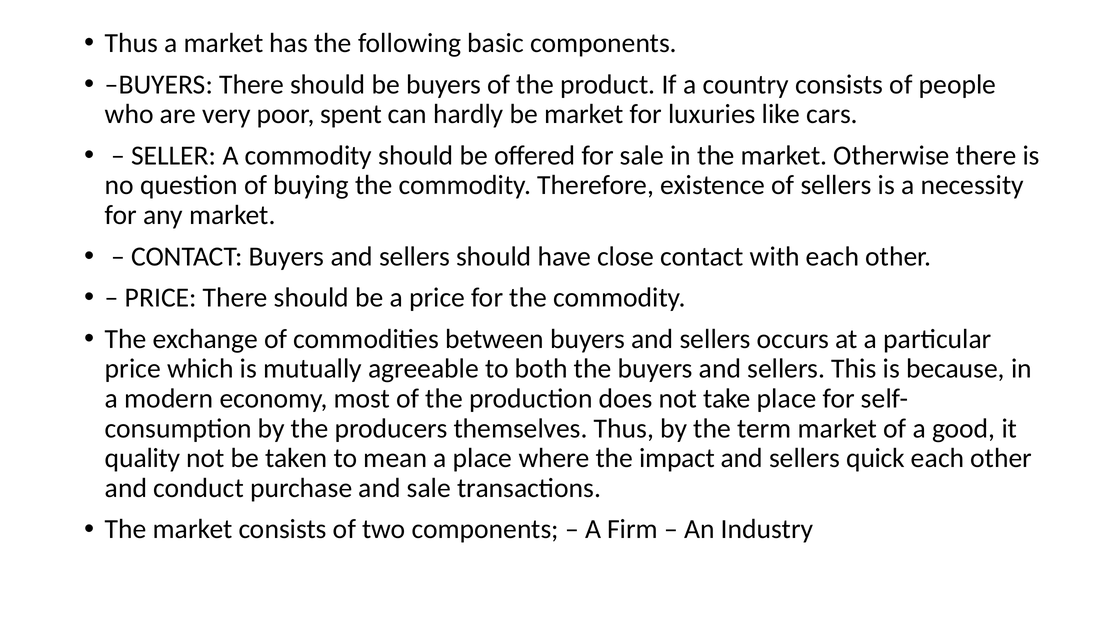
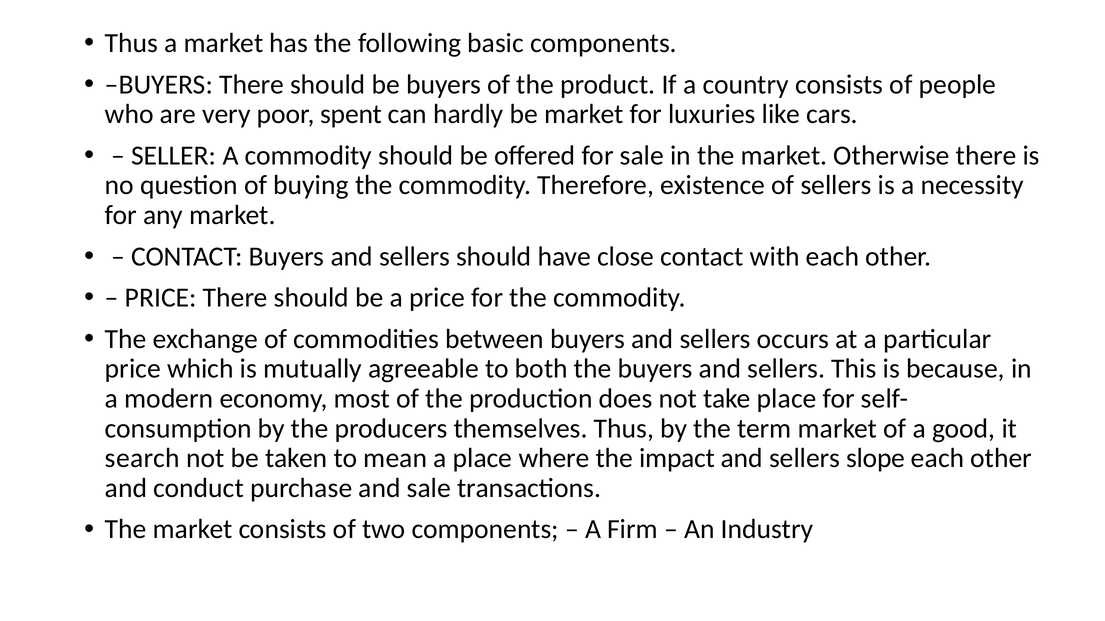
quality: quality -> search (142, 459)
quick: quick -> slope (876, 459)
